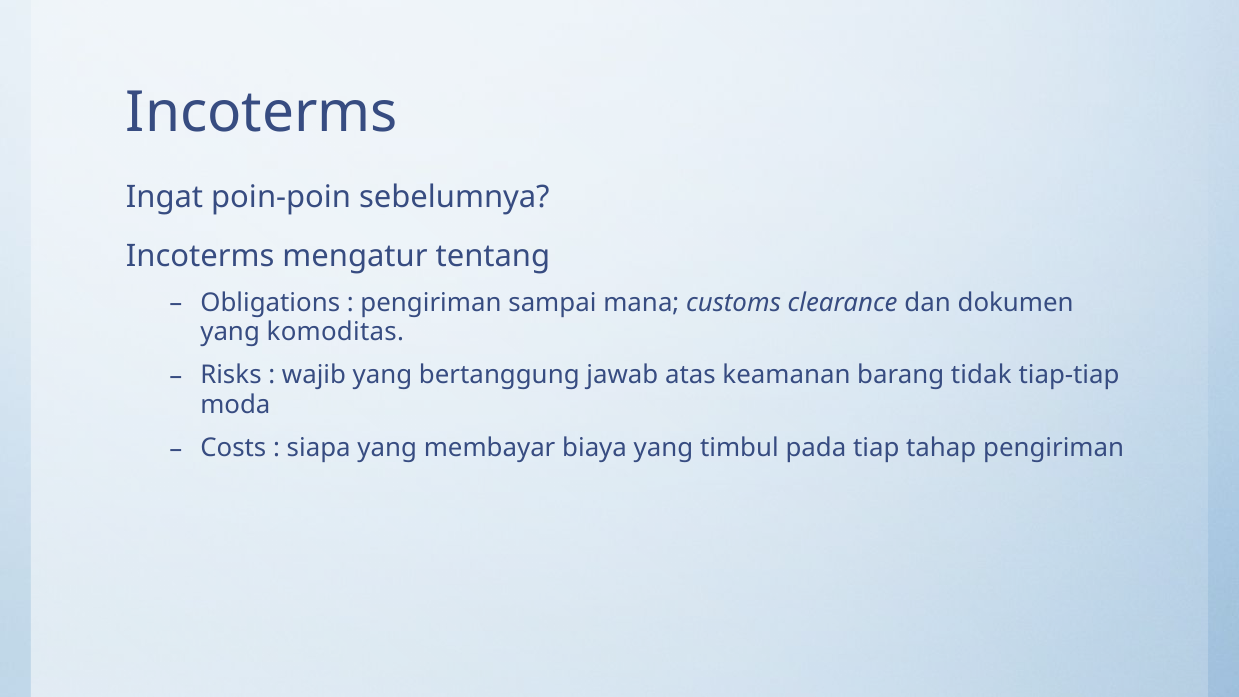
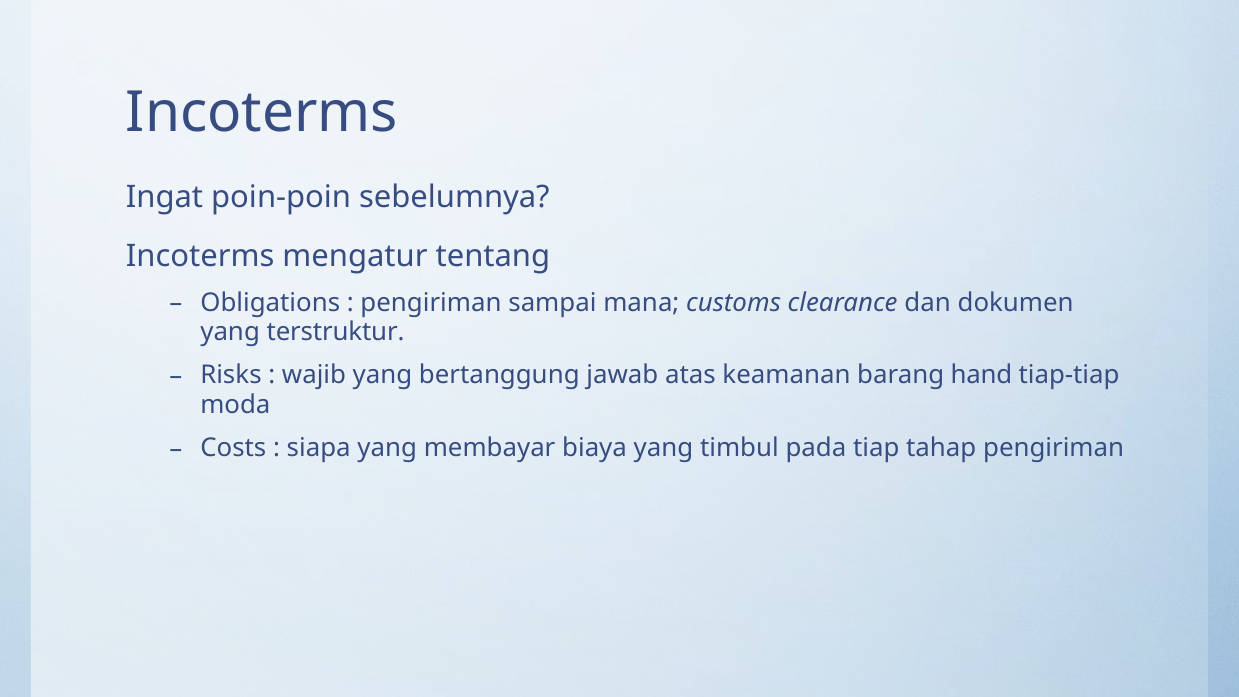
komoditas: komoditas -> terstruktur (336, 332)
tidak: tidak -> hand (981, 375)
